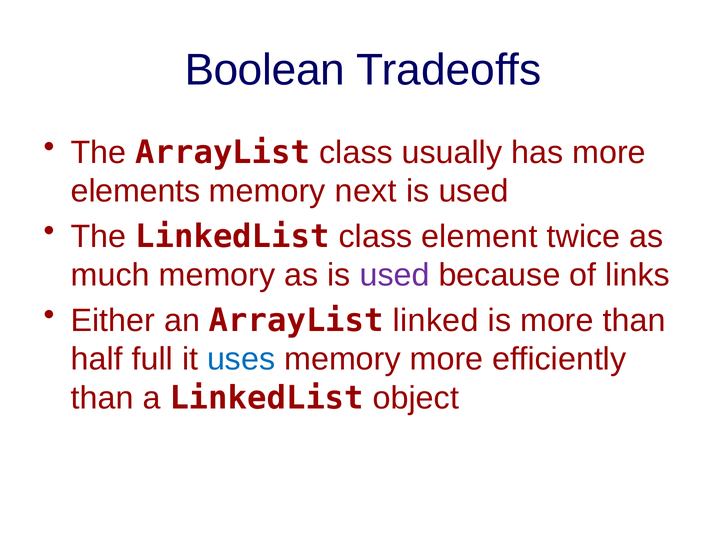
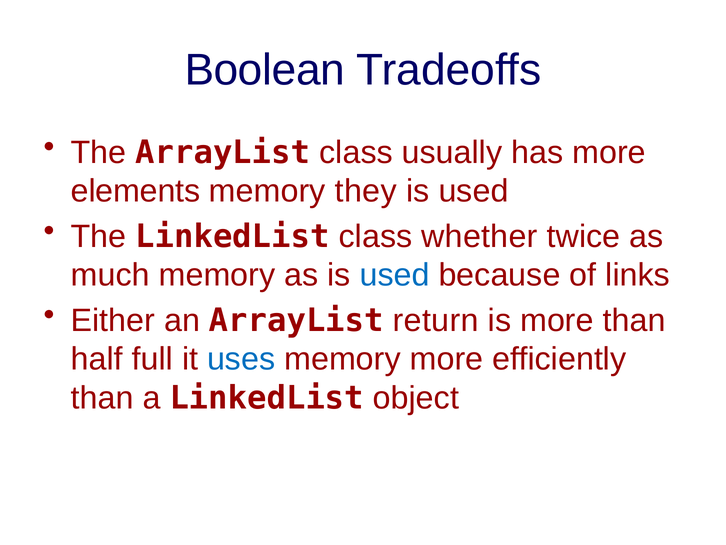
next: next -> they (366, 191)
element: element -> whether (479, 236)
used colour: purple -> blue (395, 275)
linked: linked -> return (436, 320)
